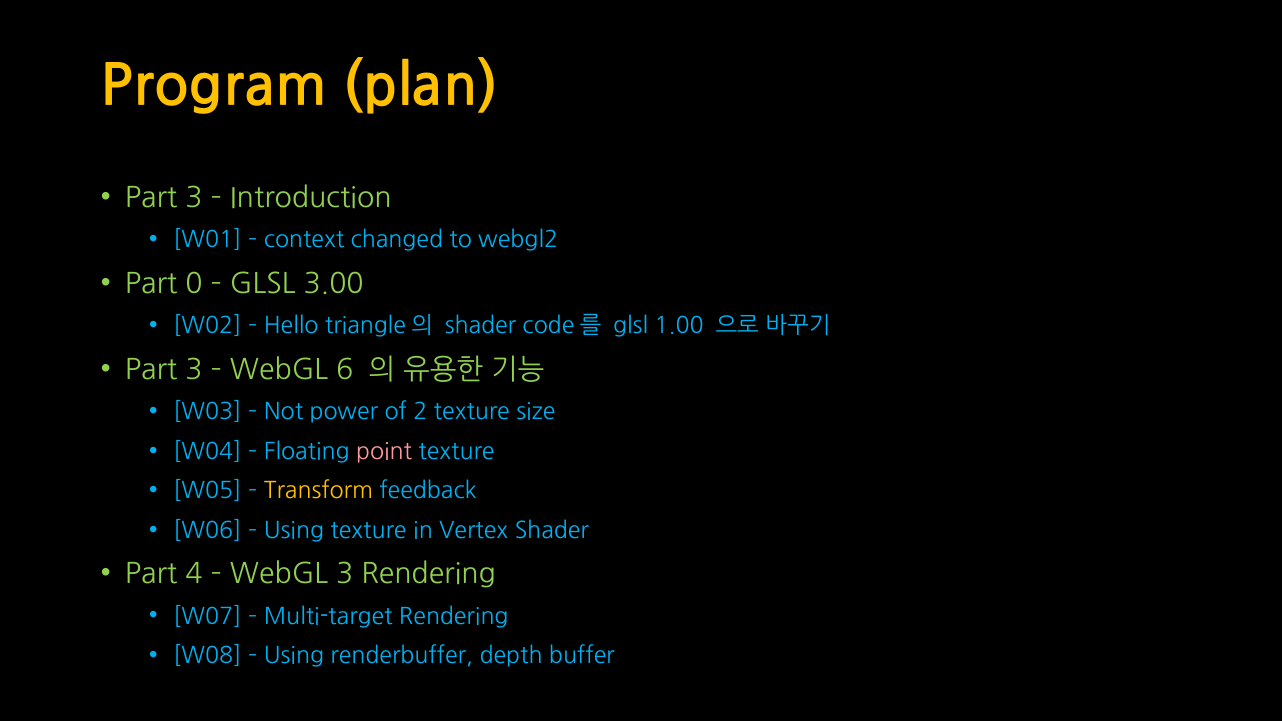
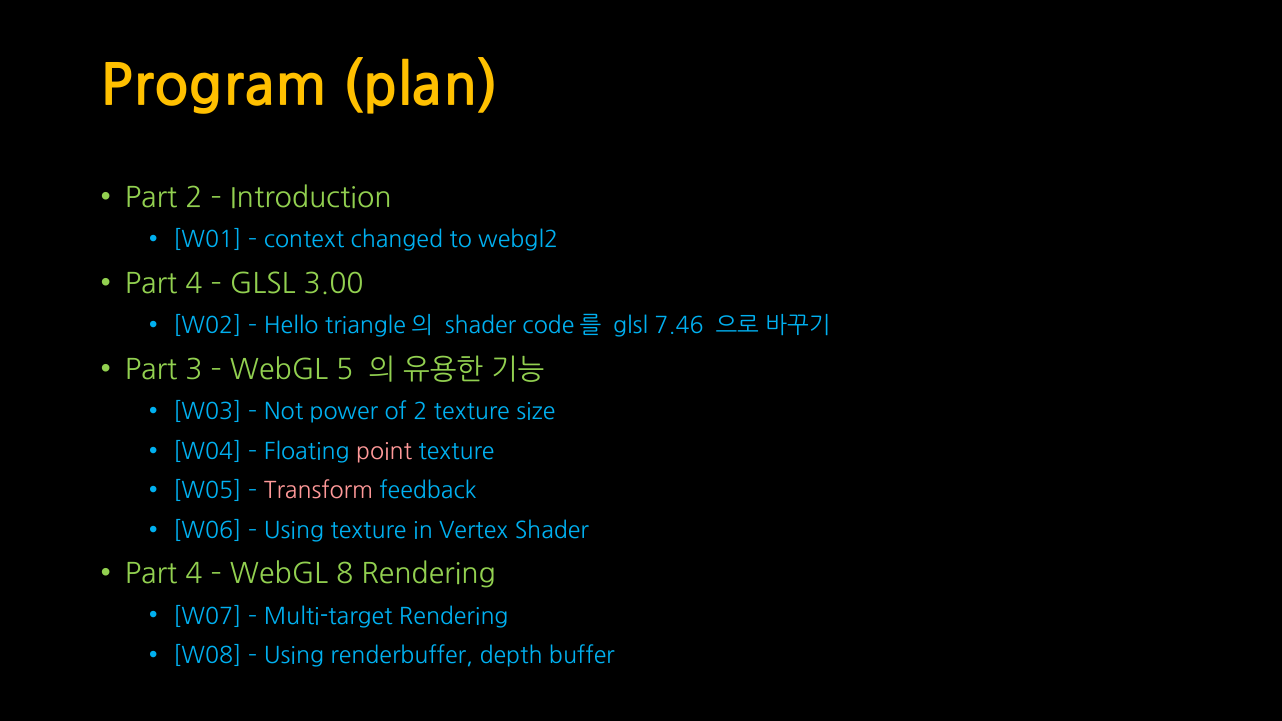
3: 3 -> 2 (194, 198)
0: 0 -> 4 (194, 284)
1.00: 1.00 -> 7.46 (679, 326)
6: 6 -> 5 (345, 370)
Transform colour: yellow -> pink (319, 491)
WebGL 3: 3 -> 8 (345, 574)
